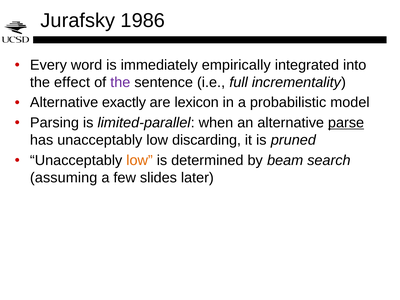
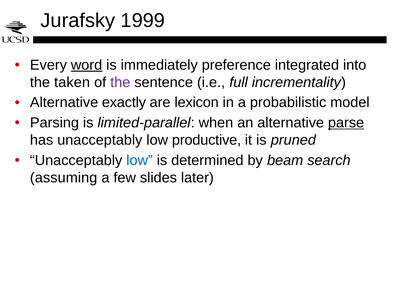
1986: 1986 -> 1999 (143, 21)
word underline: none -> present (87, 65)
empirically: empirically -> preference (236, 65)
effect: effect -> taken (72, 82)
discarding: discarding -> productive (207, 140)
low colour: orange -> blue (140, 160)
